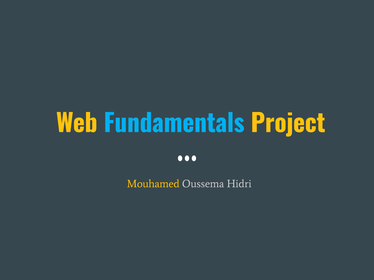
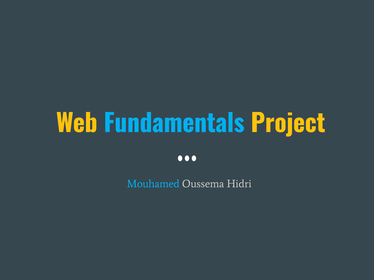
Mouhamed colour: yellow -> light blue (153, 184)
